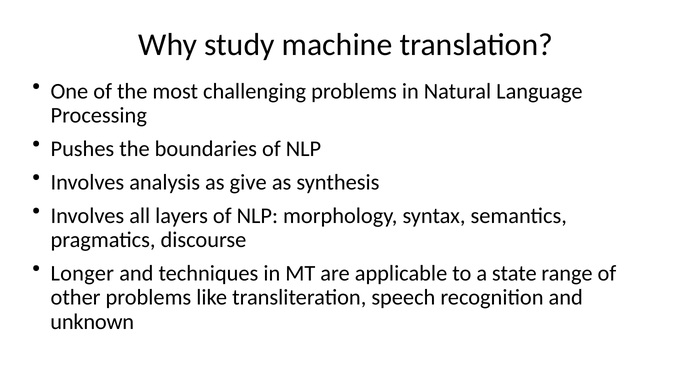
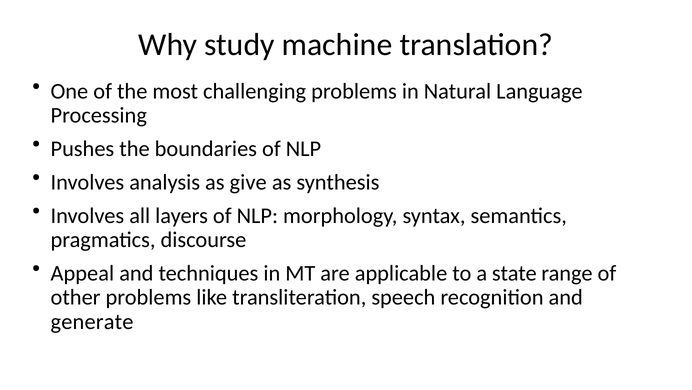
Longer: Longer -> Appeal (82, 273)
unknown: unknown -> generate (92, 322)
